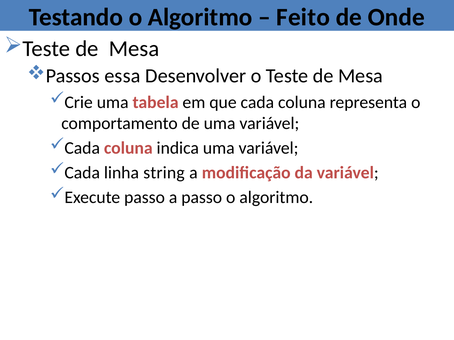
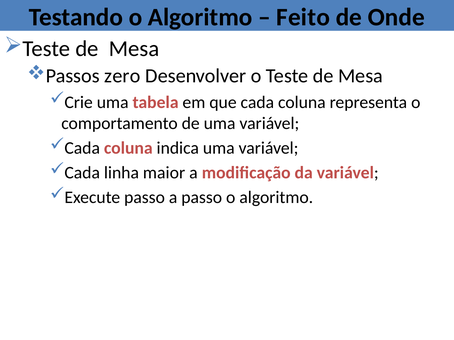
essa: essa -> zero (122, 76)
string: string -> maior (164, 173)
